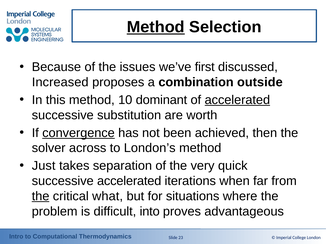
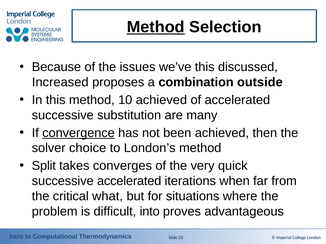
we’ve first: first -> this (205, 67)
10 dominant: dominant -> achieved (161, 100)
accelerated underline: present -> none (237, 100)
worth: worth -> many (202, 115)
across: across -> choice (88, 148)
Just: Just -> Split (44, 166)
separation: separation -> converges (122, 166)
the underline: present -> none (41, 197)
